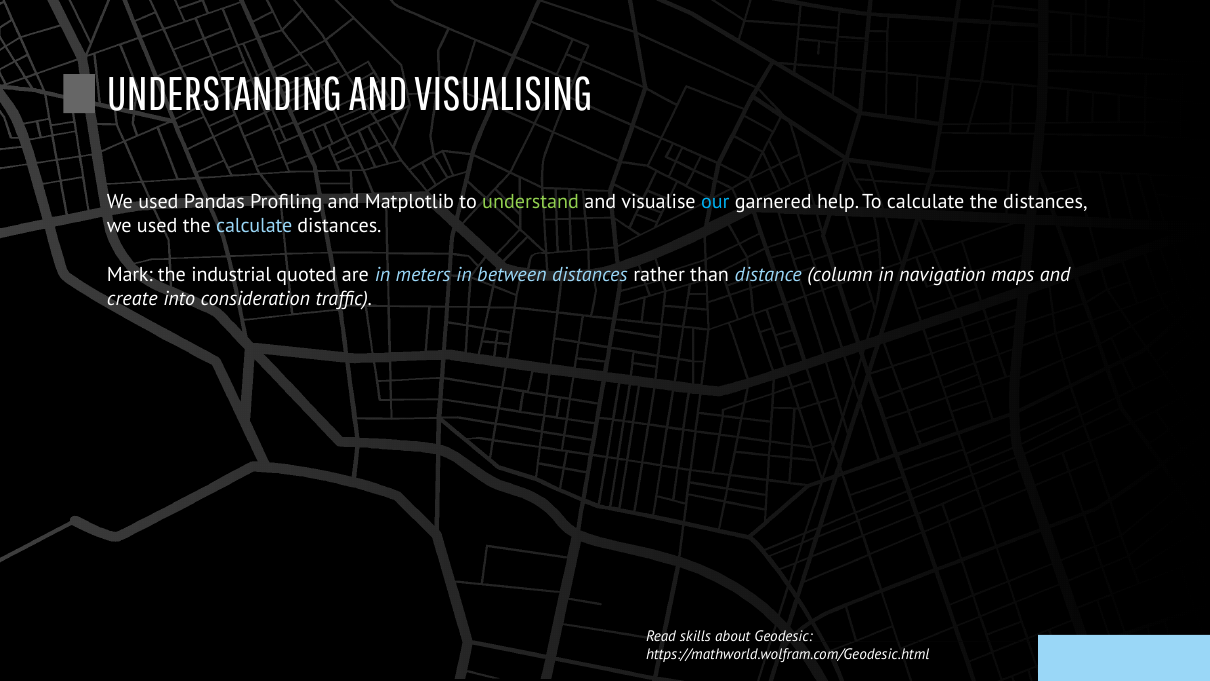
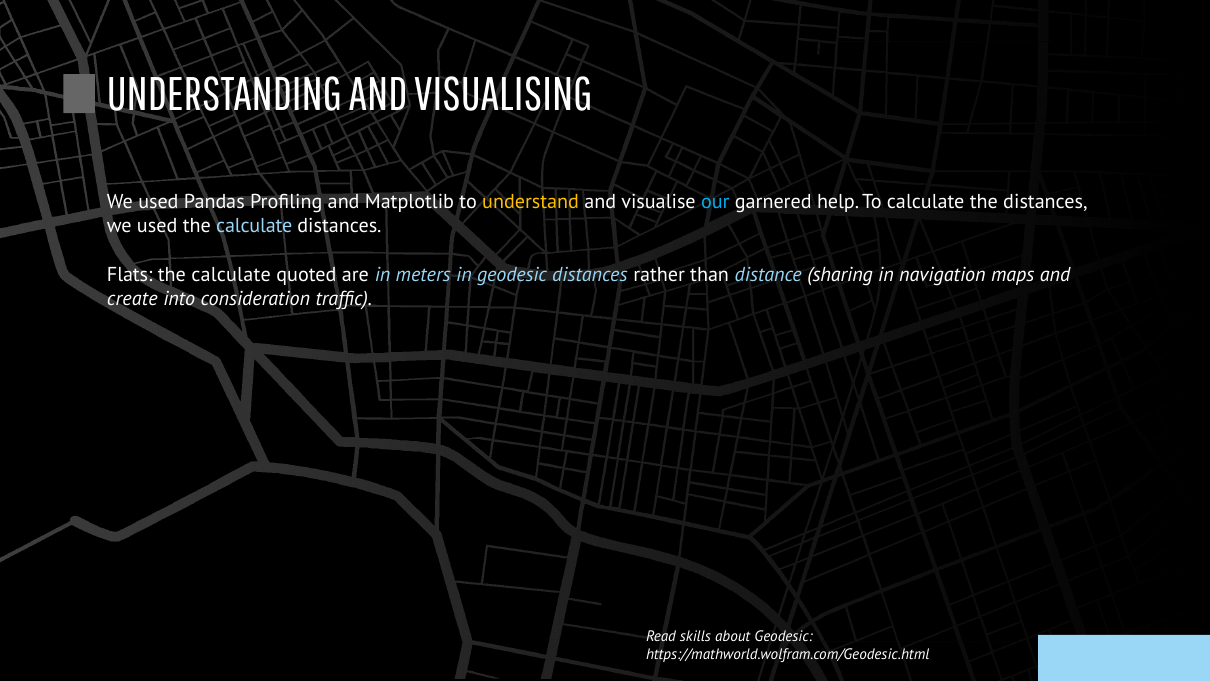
understand colour: light green -> yellow (531, 202)
Mark: Mark -> Flats (130, 274)
industrial: industrial -> calculate (231, 274)
in between: between -> geodesic (512, 274)
column: column -> sharing (840, 274)
